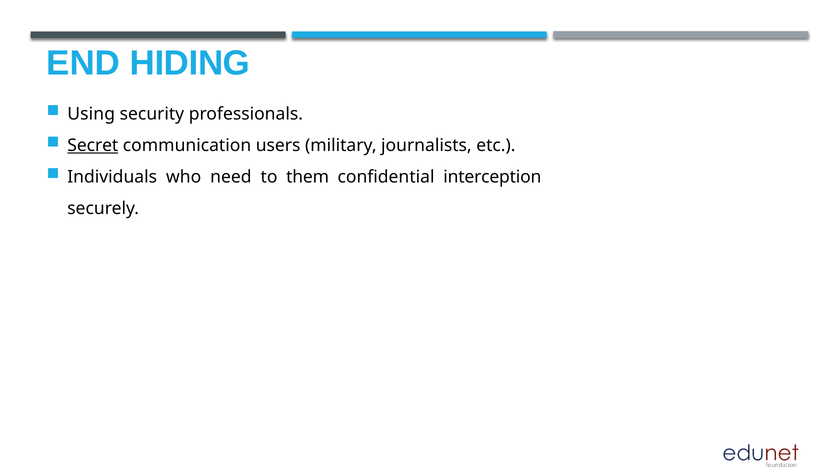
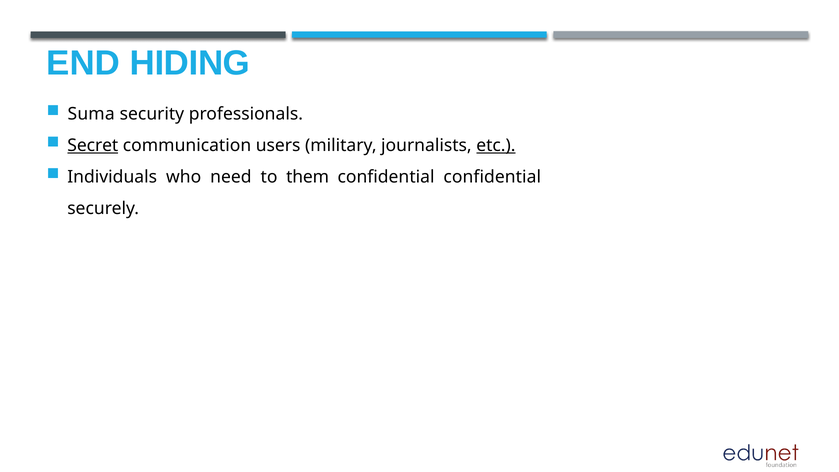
Using: Using -> Suma (91, 114)
etc underline: none -> present (496, 145)
confidential interception: interception -> confidential (492, 177)
